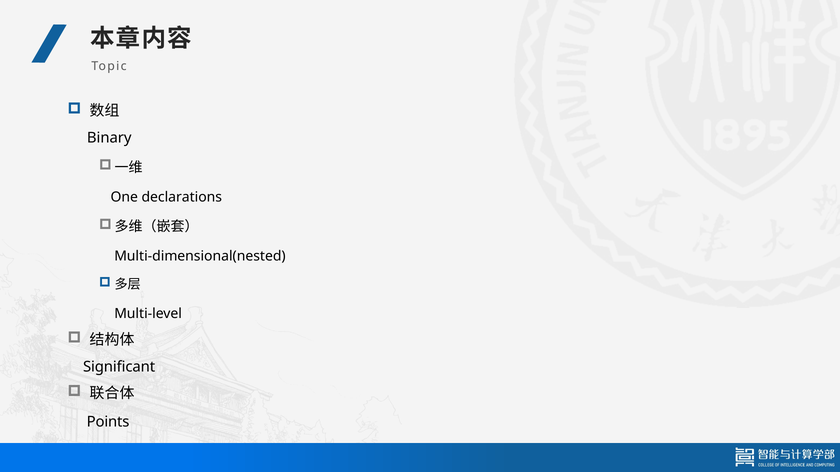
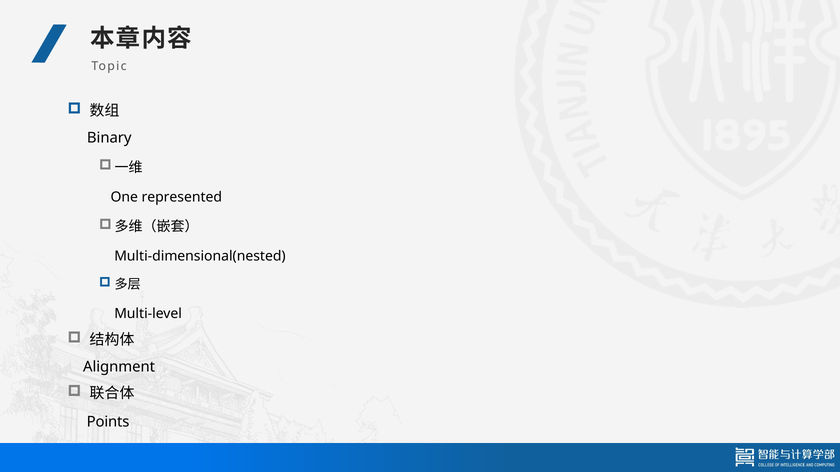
declarations: declarations -> represented (182, 197)
Significant: Significant -> Alignment (119, 367)
